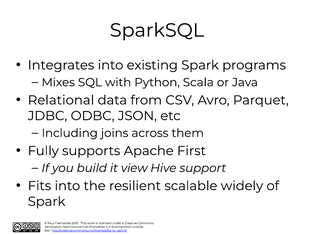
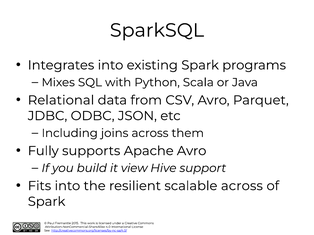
Apache First: First -> Avro (192, 151)
scalable widely: widely -> across (242, 186)
